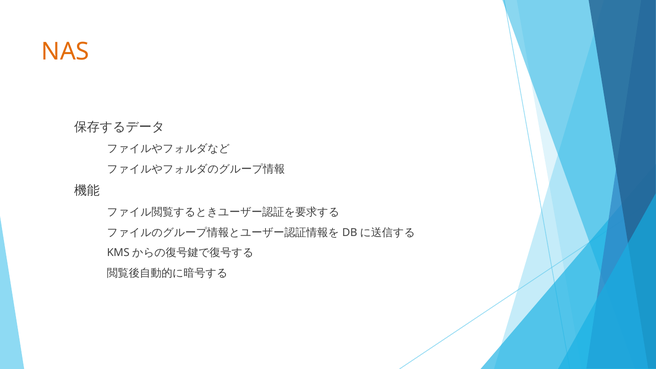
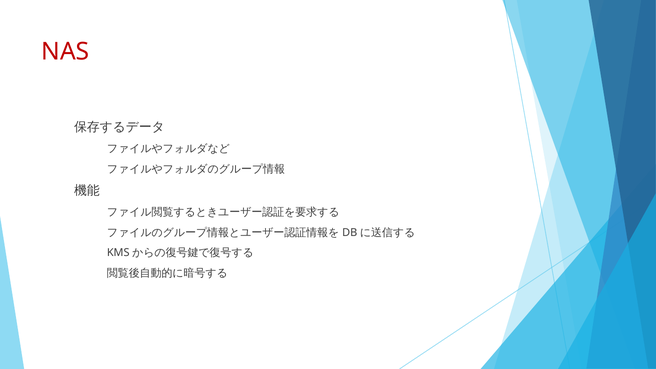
NAS colour: orange -> red (65, 52)
